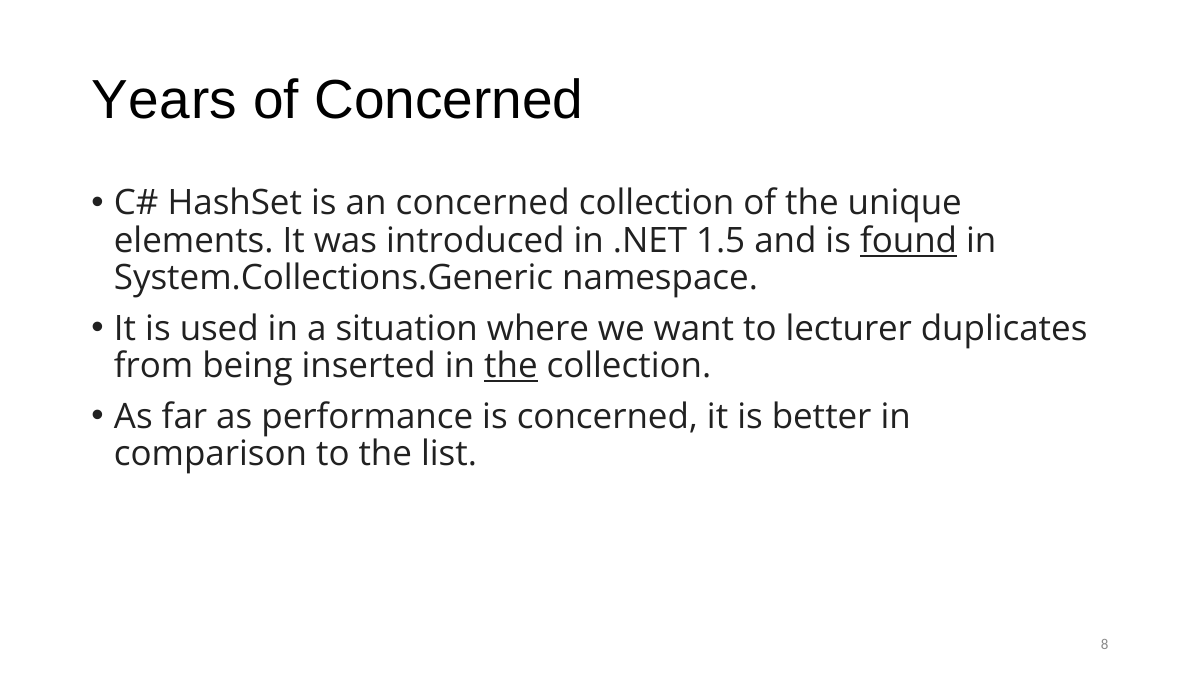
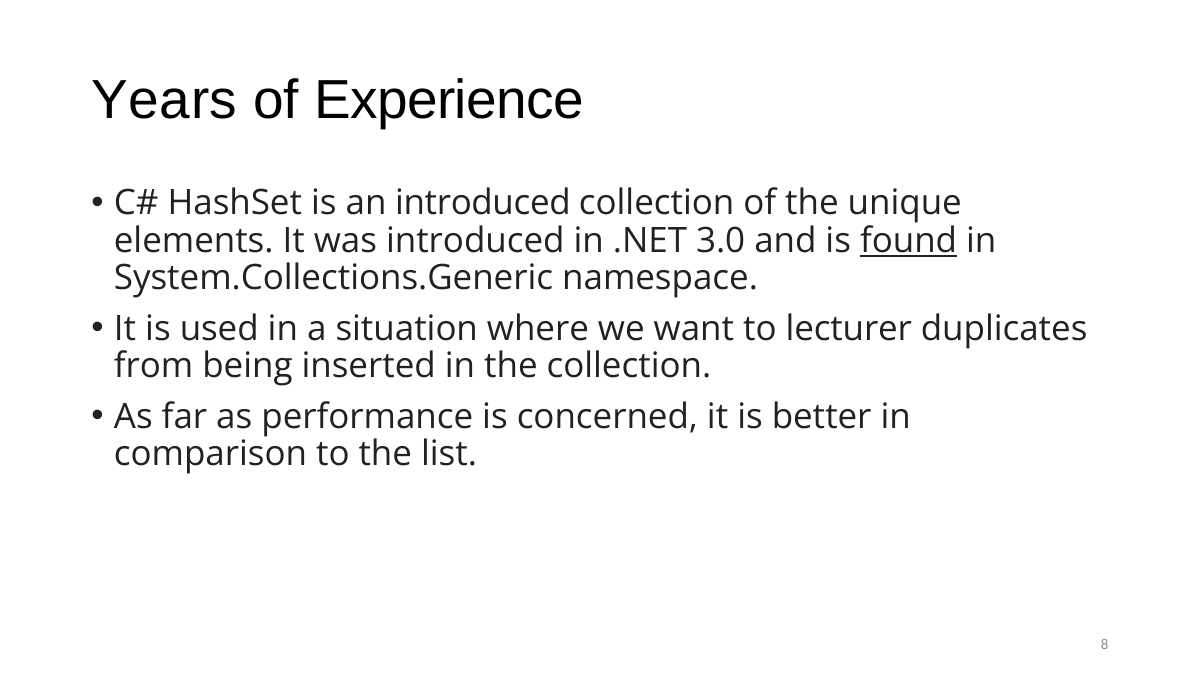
of Concerned: Concerned -> Experience (449, 101)
an concerned: concerned -> introduced (483, 203)
1.5: 1.5 -> 3.0 (721, 241)
the underline: present -> none (511, 366)
